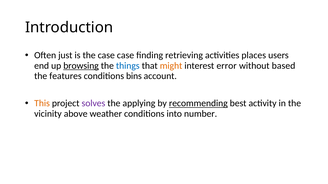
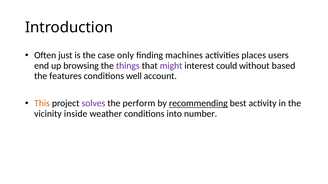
case case: case -> only (125, 55)
retrieving: retrieving -> machines (184, 55)
browsing underline: present -> none (81, 66)
things colour: blue -> purple (128, 66)
might colour: orange -> purple (171, 66)
error: error -> could (227, 66)
bins: bins -> well (134, 76)
applying: applying -> perform (139, 104)
above: above -> inside (76, 114)
